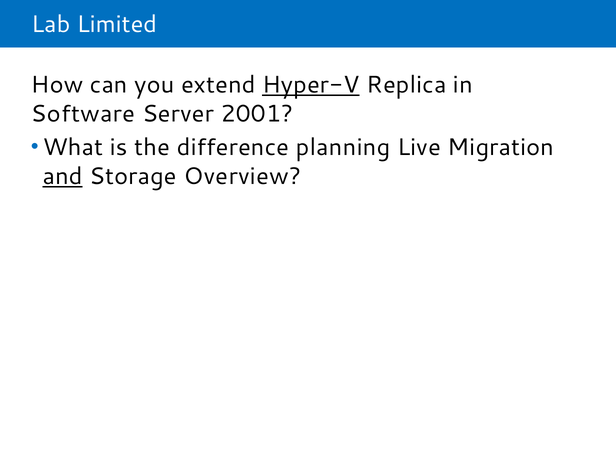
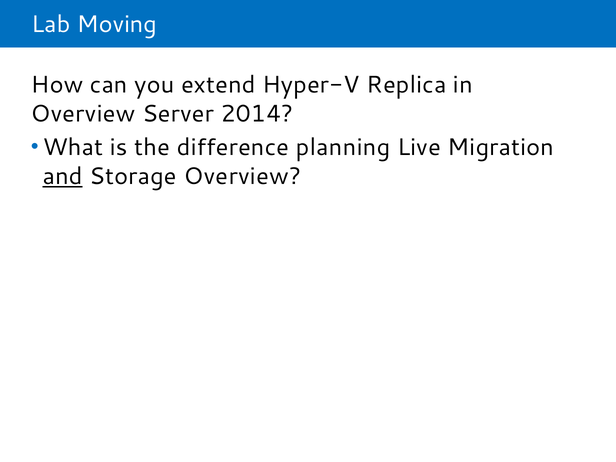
Limited: Limited -> Moving (117, 24)
Hyper-V underline: present -> none (311, 85)
Software: Software -> Overview (83, 114)
2001: 2001 -> 2014 (257, 114)
